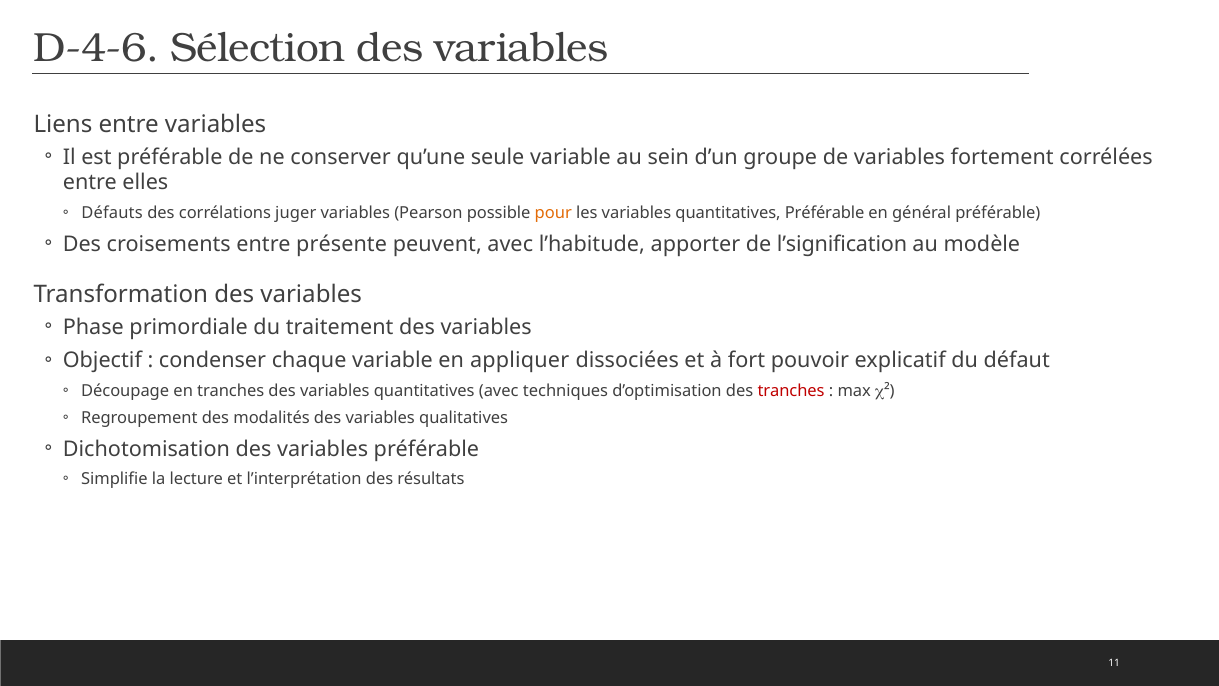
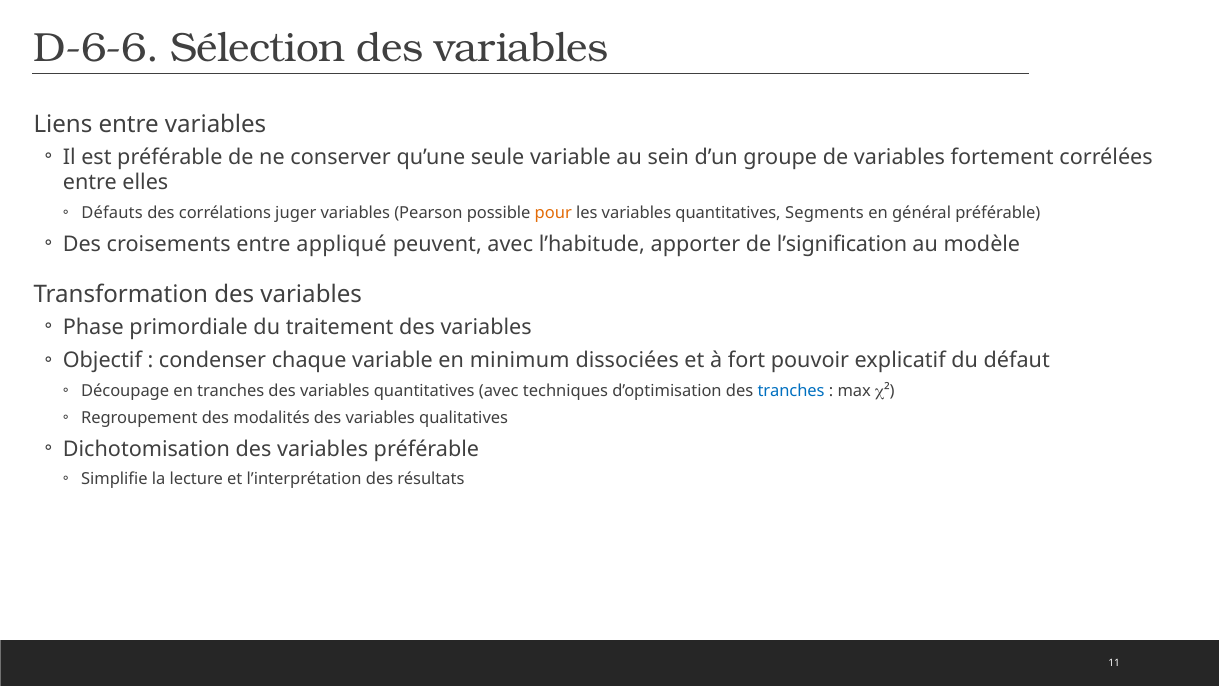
D-4-6: D-4-6 -> D-6-6 (96, 48)
quantitatives Préférable: Préférable -> Segments (824, 213)
présente: présente -> appliqué (342, 244)
appliquer: appliquer -> minimum (520, 360)
tranches colour: red -> blue (791, 391)
